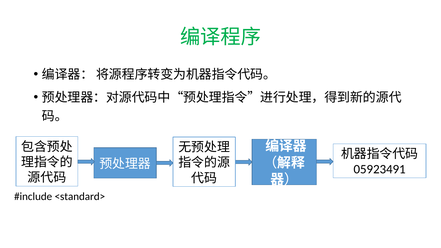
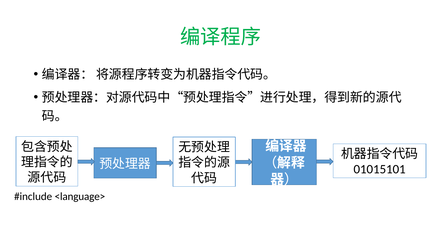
05923491: 05923491 -> 01015101 (380, 169)
<standard>: <standard> -> <language> (80, 196)
